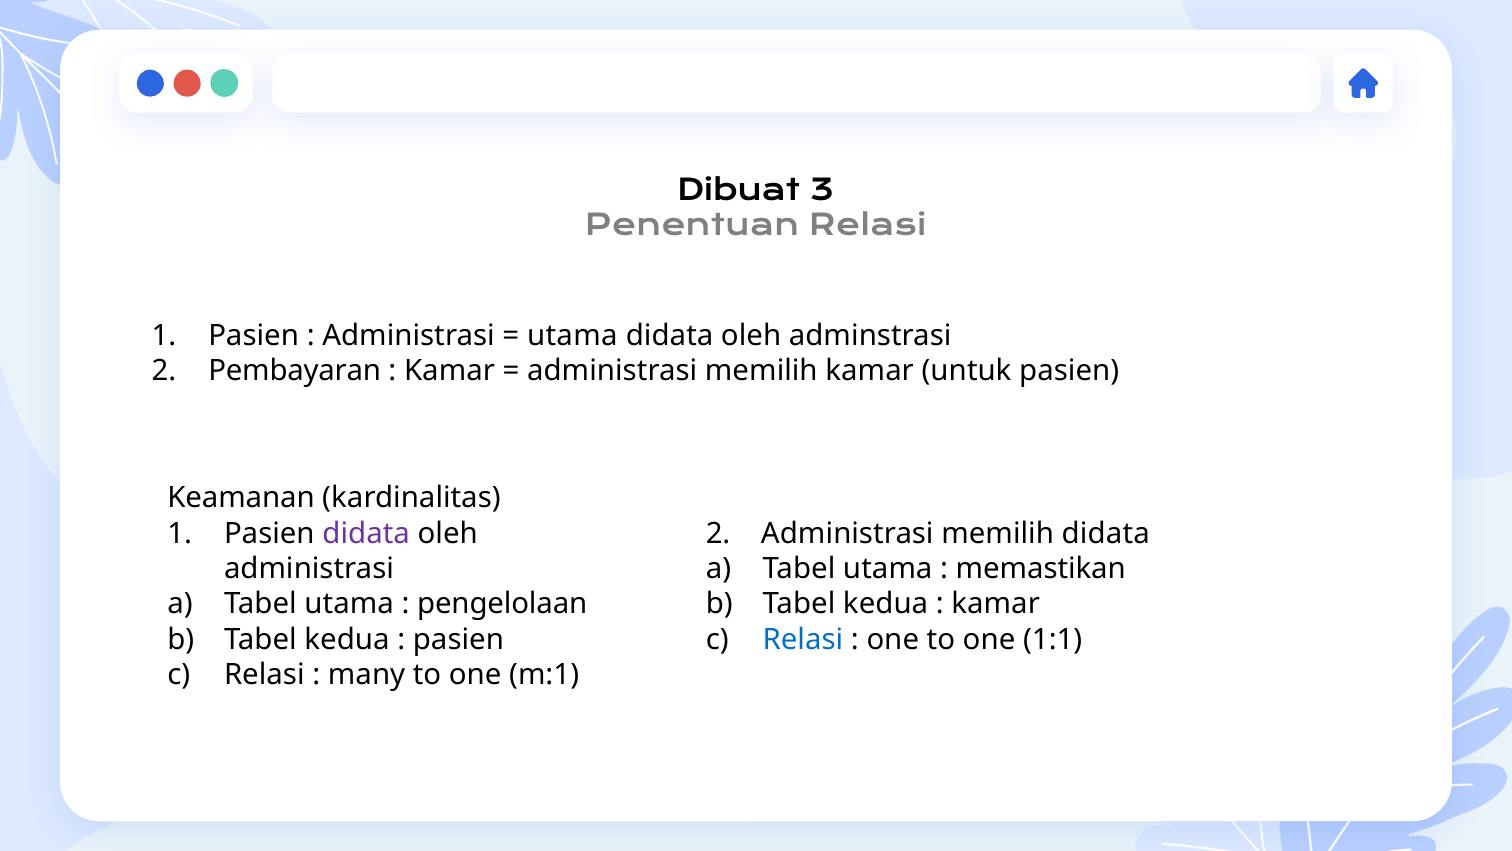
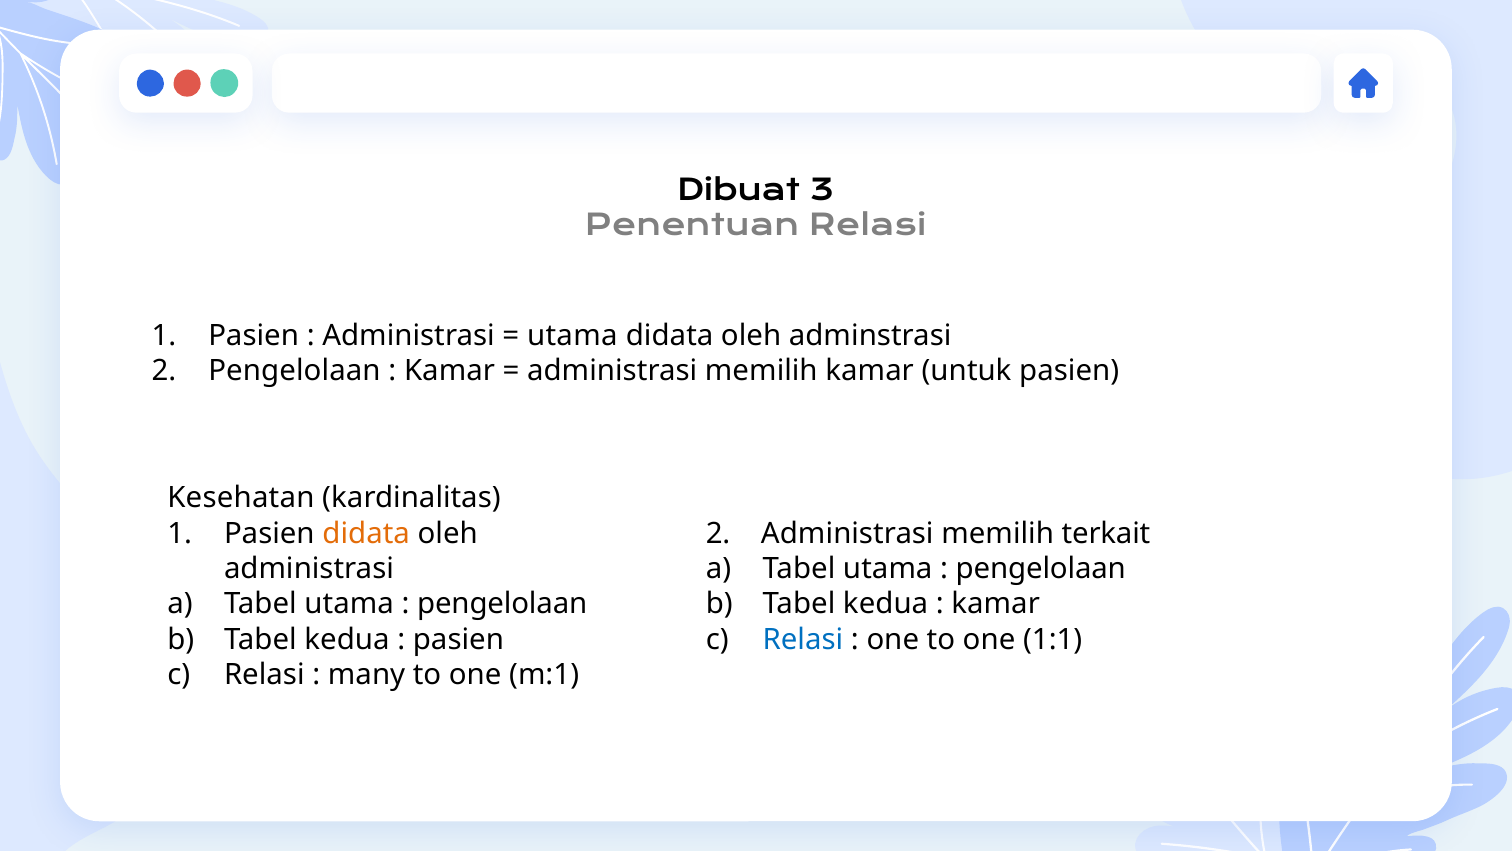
2 Pembayaran: Pembayaran -> Pengelolaan (294, 371)
Keamanan: Keamanan -> Kesehatan (241, 498)
didata colour: purple -> orange (366, 533)
memilih didata: didata -> terkait (1106, 533)
memastikan: memastikan -> pengelolaan (1041, 568)
